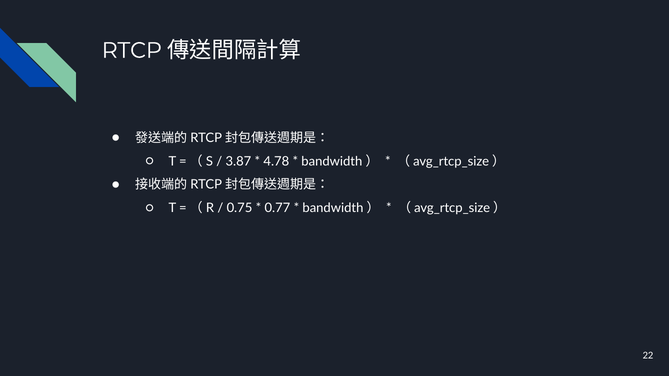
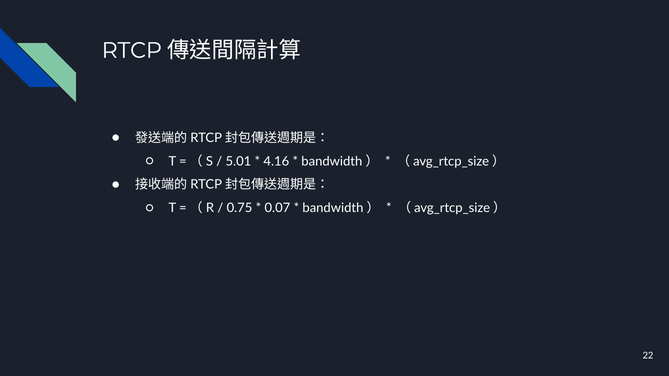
3.87: 3.87 -> 5.01 (238, 161)
4.78: 4.78 -> 4.16 (276, 161)
0.77: 0.77 -> 0.07 (277, 208)
